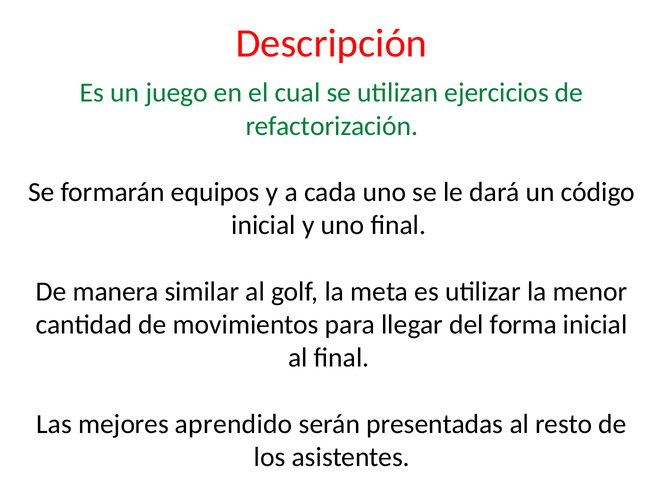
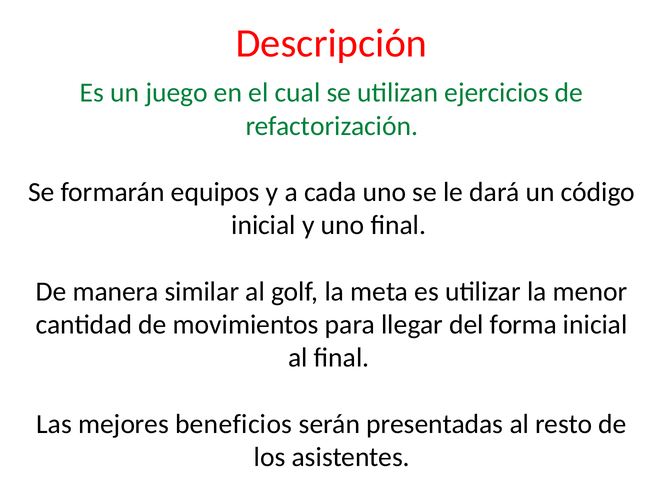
aprendido: aprendido -> beneficios (234, 424)
